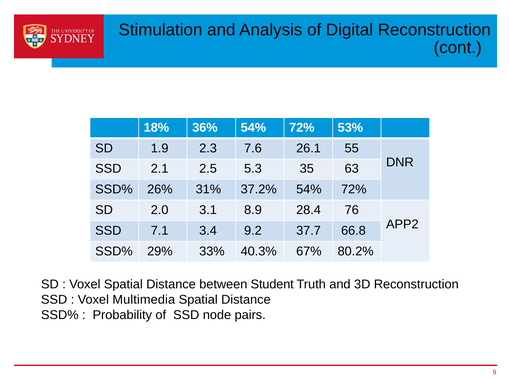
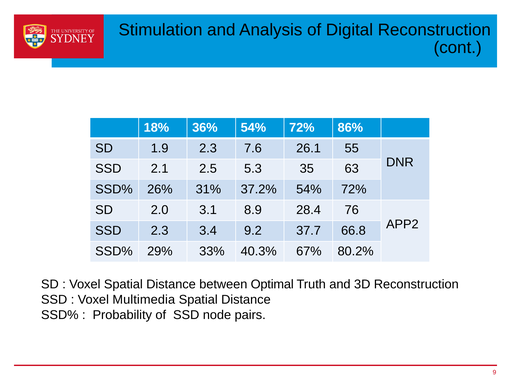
53%: 53% -> 86% (350, 128)
SSD 7.1: 7.1 -> 2.3 (160, 231)
Student: Student -> Optimal (272, 285)
